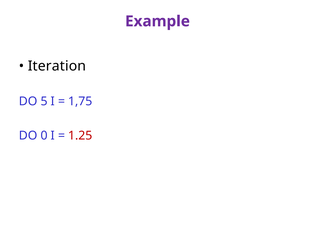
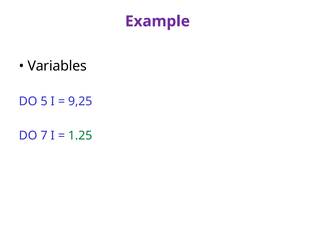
Iteration: Iteration -> Variables (57, 66)
1,75: 1,75 -> 9,25 (80, 101)
0: 0 -> 7 (44, 136)
1.25 colour: red -> green (80, 136)
